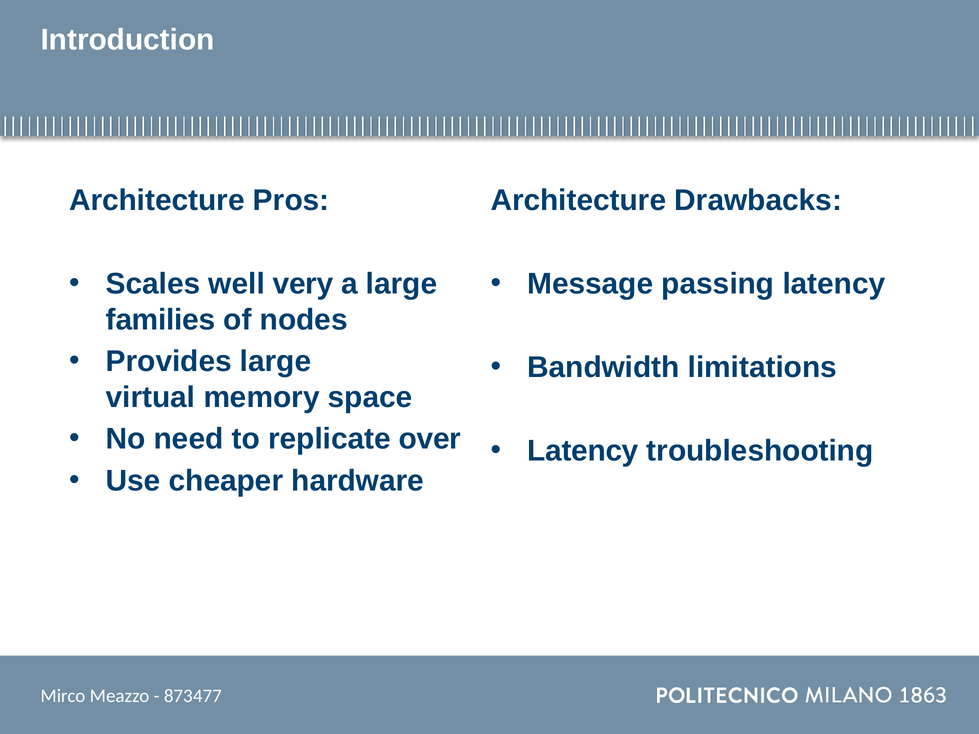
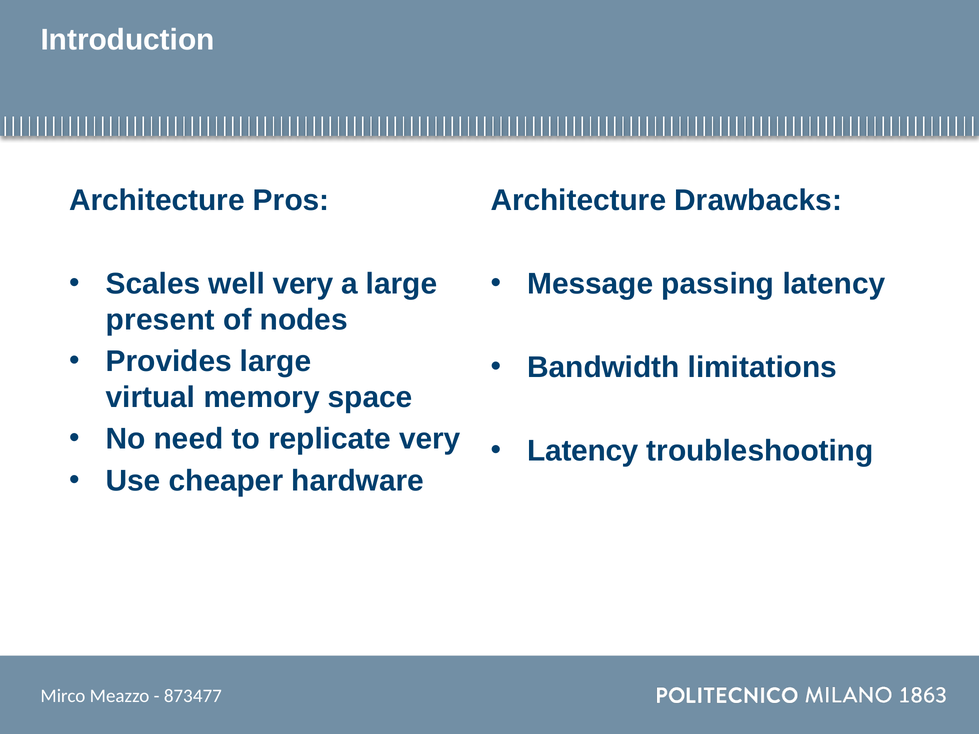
families: families -> present (160, 320)
replicate over: over -> very (430, 439)
